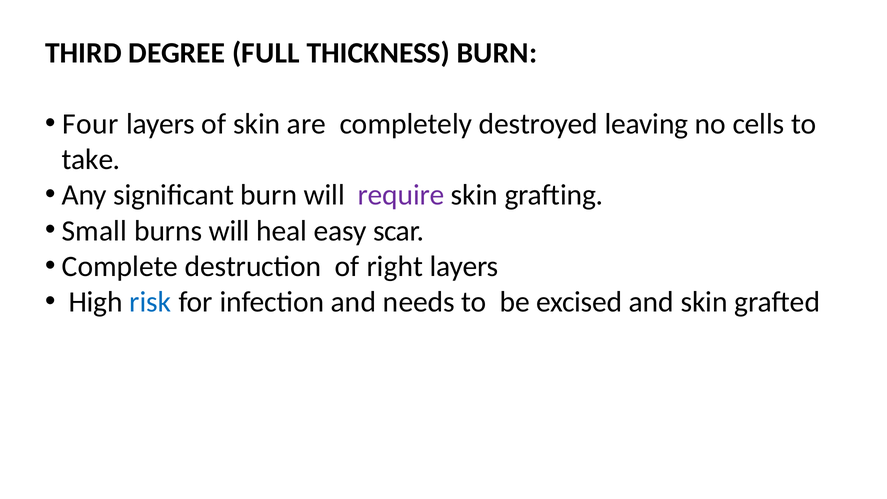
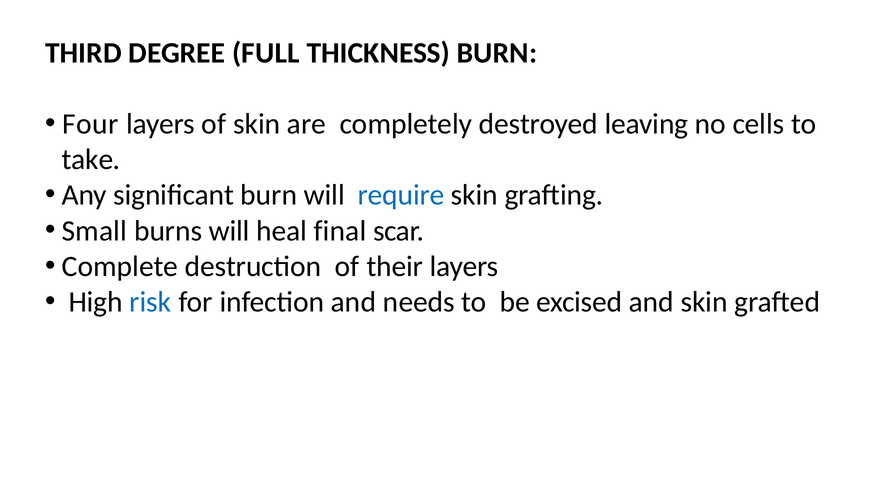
require colour: purple -> blue (401, 195)
easy: easy -> final (340, 231)
right: right -> their (395, 266)
